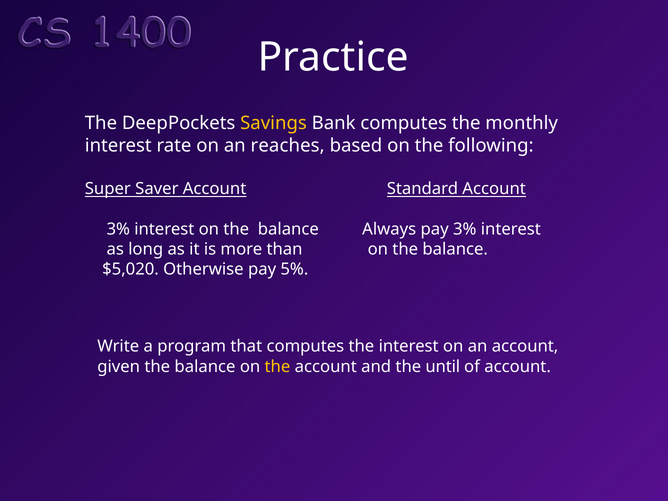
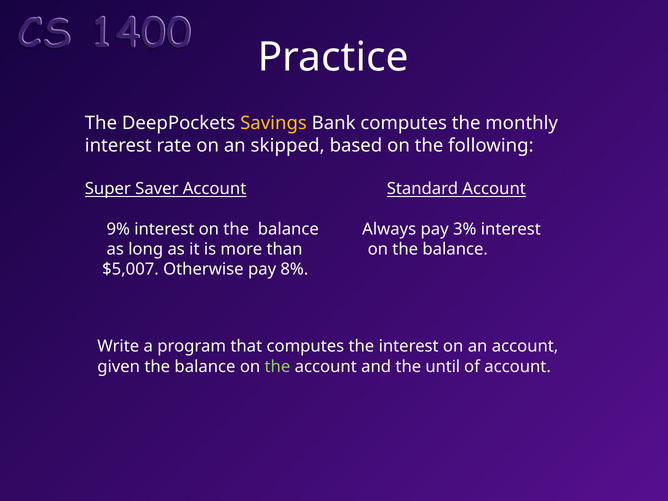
reaches: reaches -> skipped (288, 146)
3%: 3% -> 9% (118, 229)
$5,020: $5,020 -> $5,007 (131, 269)
5%: 5% -> 8% (294, 269)
the colour: yellow -> light green (277, 367)
